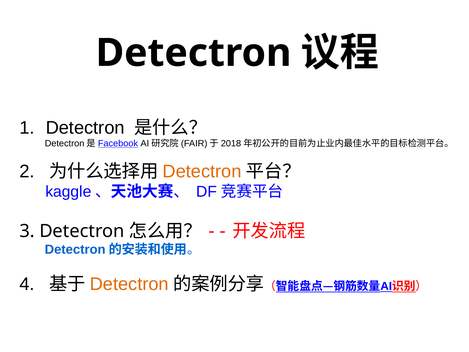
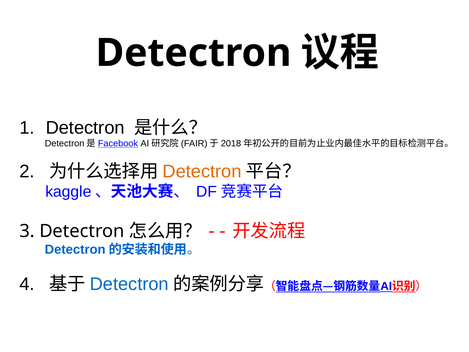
Detectron colour: orange -> blue (129, 284)
